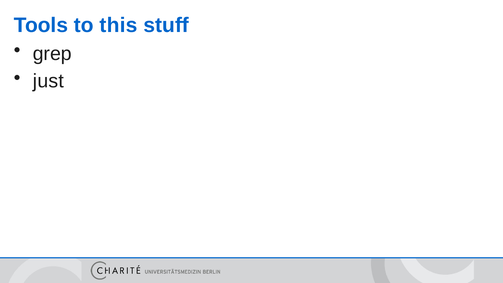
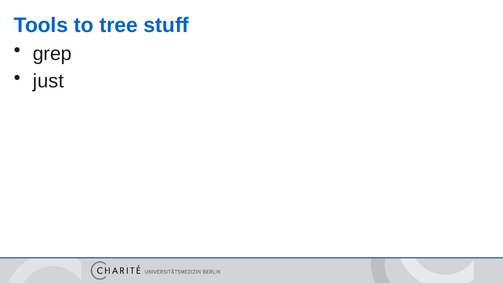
this: this -> tree (119, 25)
